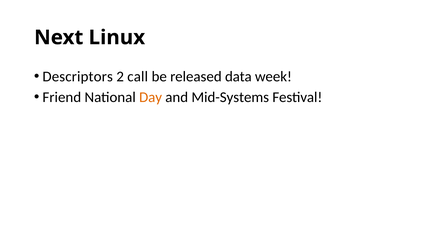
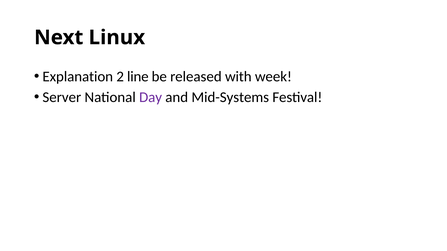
Descriptors: Descriptors -> Explanation (78, 77)
call: call -> line (138, 77)
data: data -> with (238, 77)
Friend: Friend -> Server (62, 97)
Day colour: orange -> purple (151, 97)
